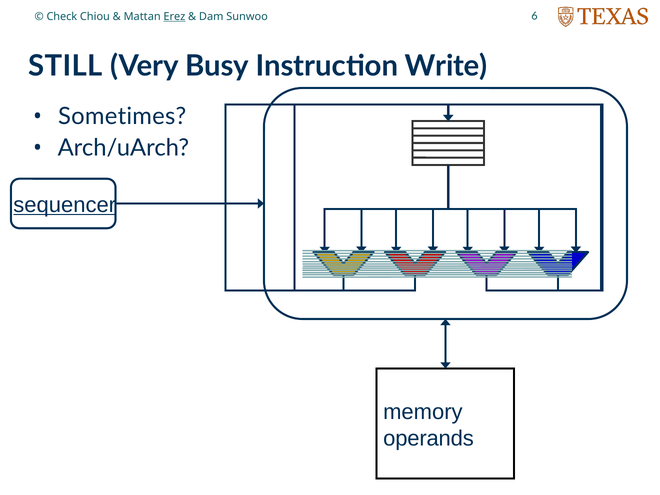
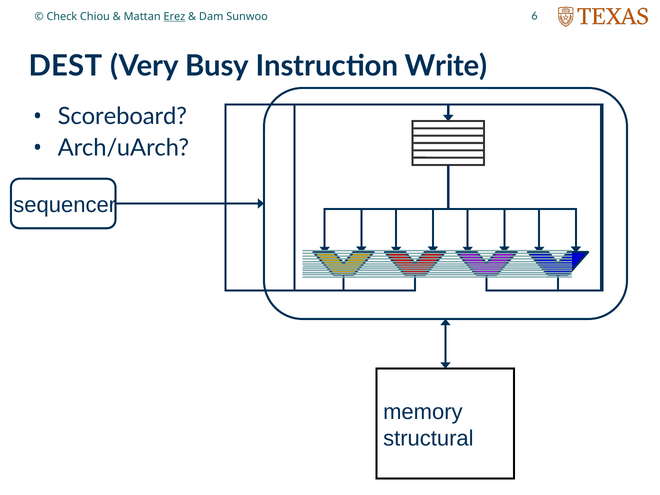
STILL: STILL -> DEST (65, 66)
Sometimes: Sometimes -> Scoreboard (122, 116)
sequencer underline: present -> none (65, 205)
operands: operands -> structural (428, 438)
